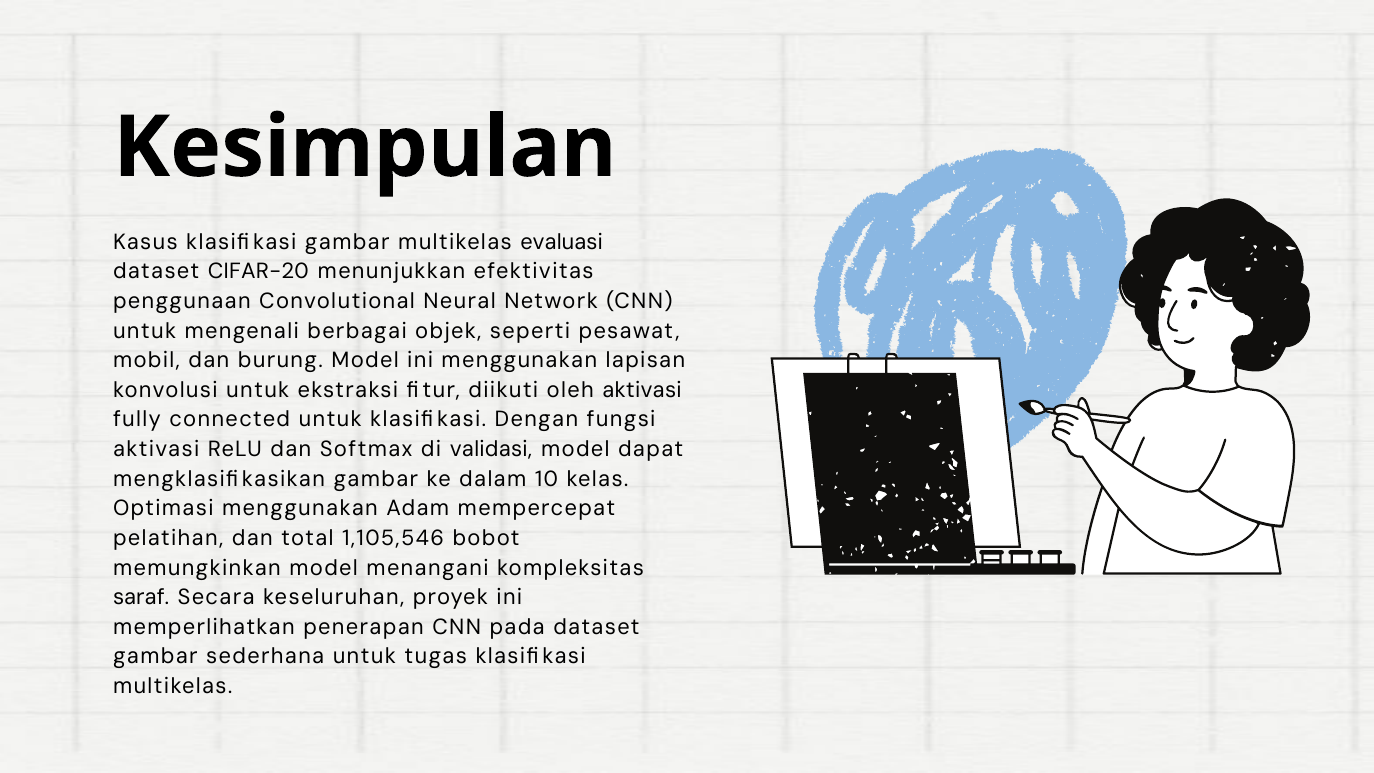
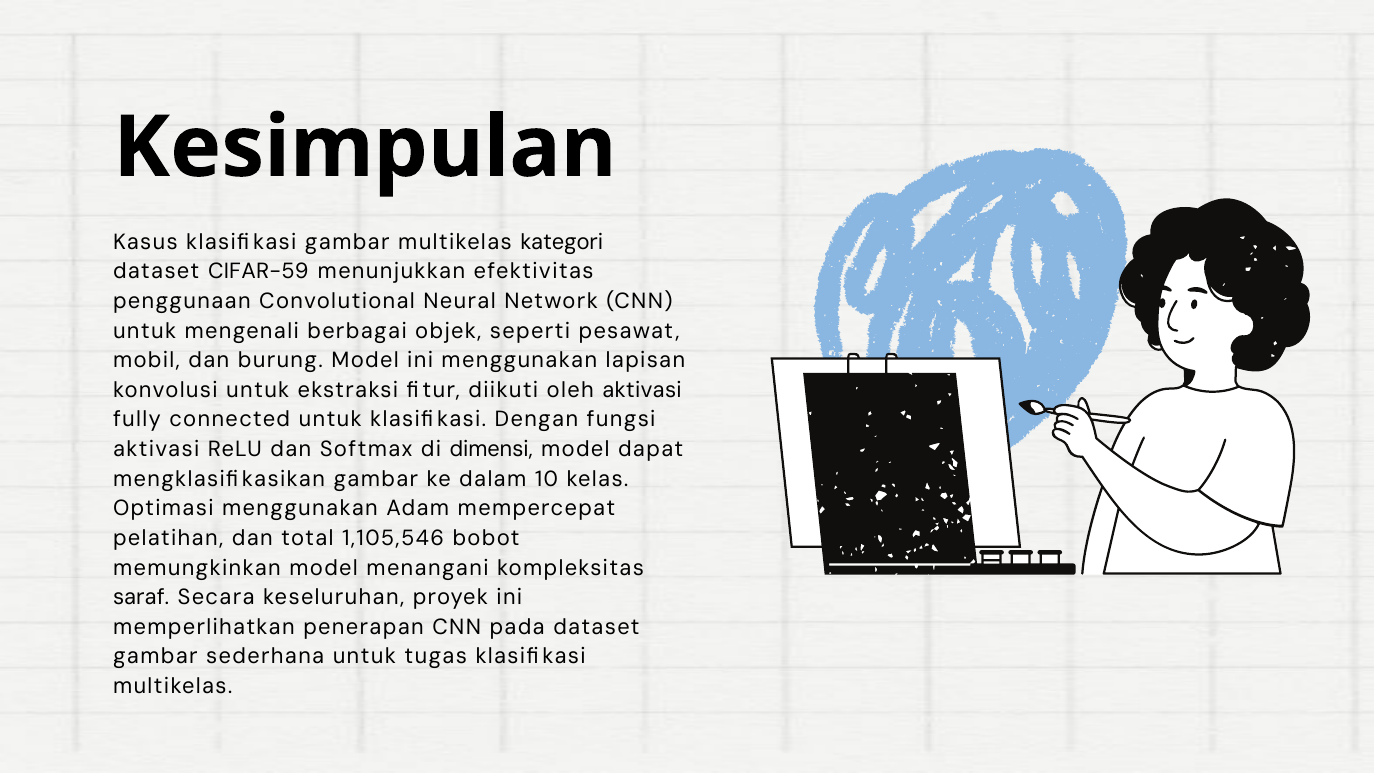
evaluasi: evaluasi -> kategori (562, 242)
CIFAR-20: CIFAR-20 -> CIFAR-59 (258, 272)
validasi: validasi -> dimensi (491, 449)
